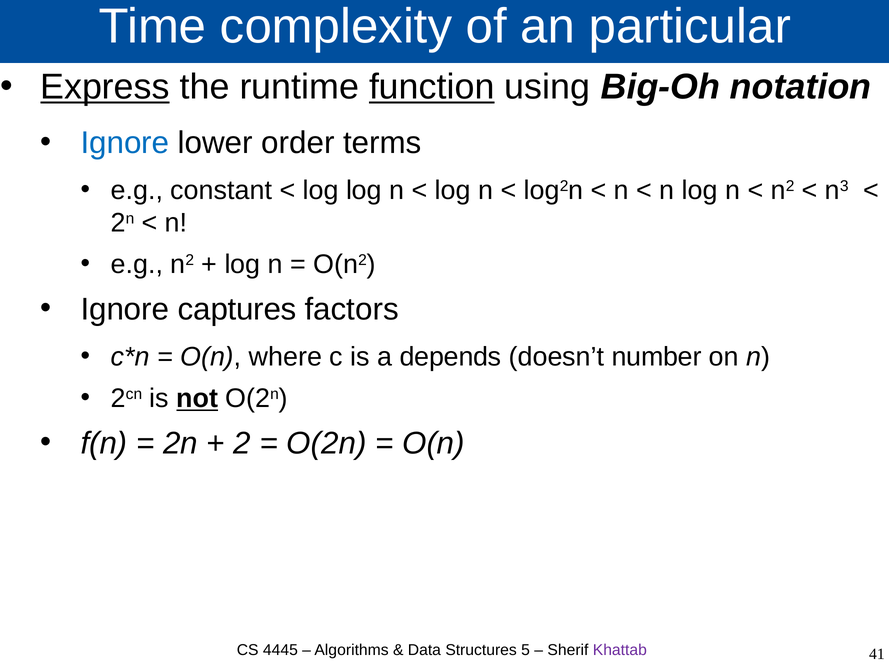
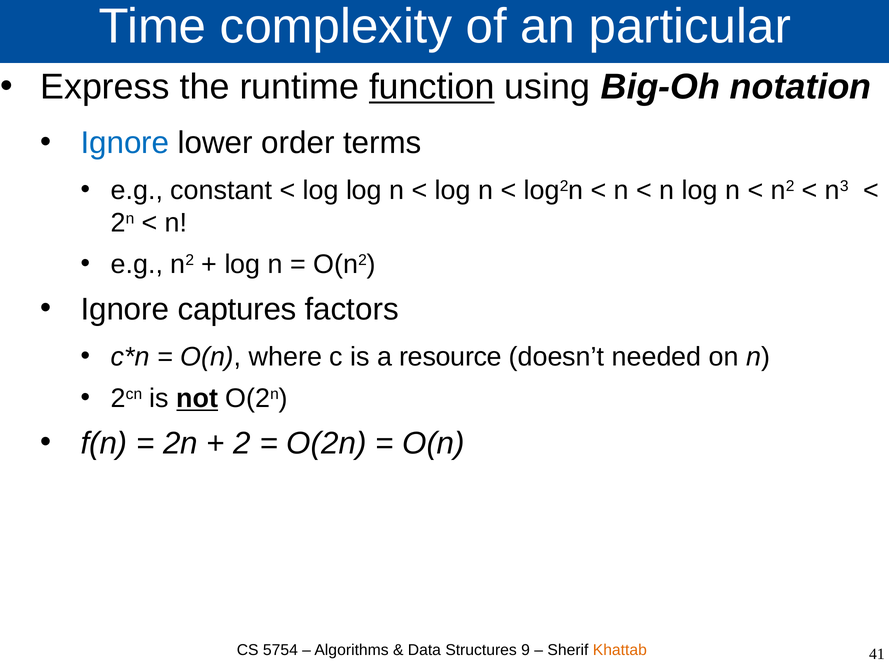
Express underline: present -> none (105, 87)
depends: depends -> resource (451, 357)
number: number -> needed (657, 357)
4445: 4445 -> 5754 (280, 650)
5: 5 -> 9 (526, 650)
Khattab colour: purple -> orange (620, 650)
